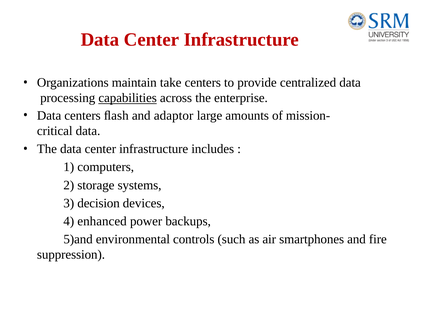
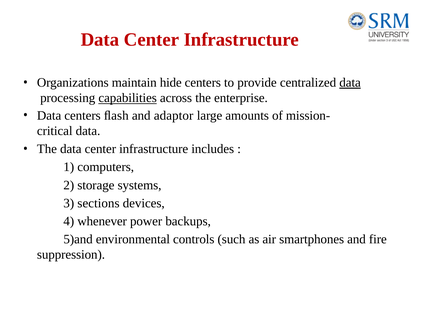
take: take -> hide (171, 83)
data underline: none -> present (350, 83)
decision: decision -> sections (98, 203)
enhanced: enhanced -> whenever (102, 221)
